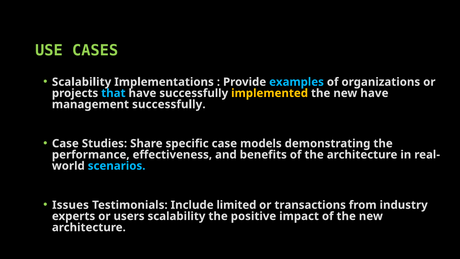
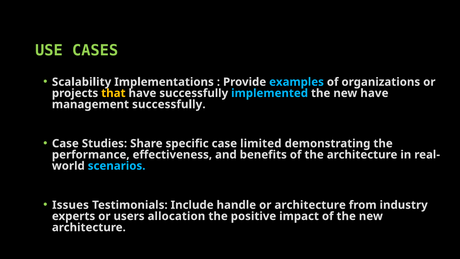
that colour: light blue -> yellow (113, 93)
implemented colour: yellow -> light blue (270, 93)
models: models -> limited (261, 143)
limited: limited -> handle (236, 205)
or transactions: transactions -> architecture (310, 205)
users scalability: scalability -> allocation (176, 216)
